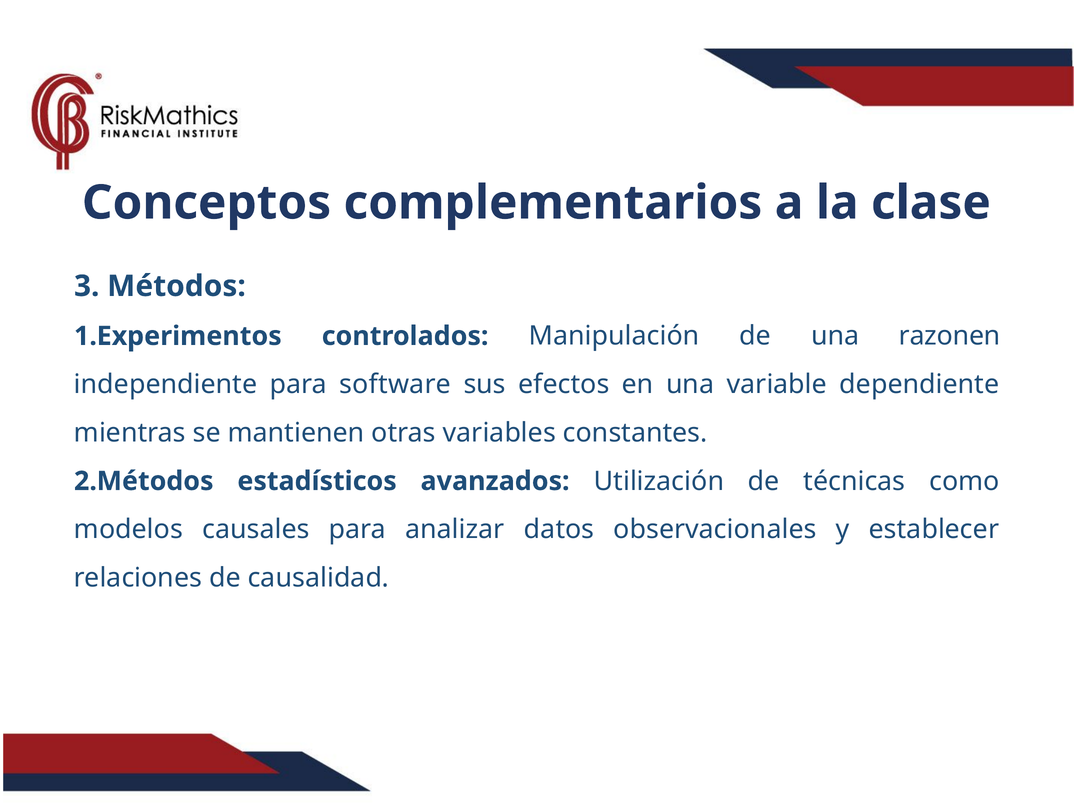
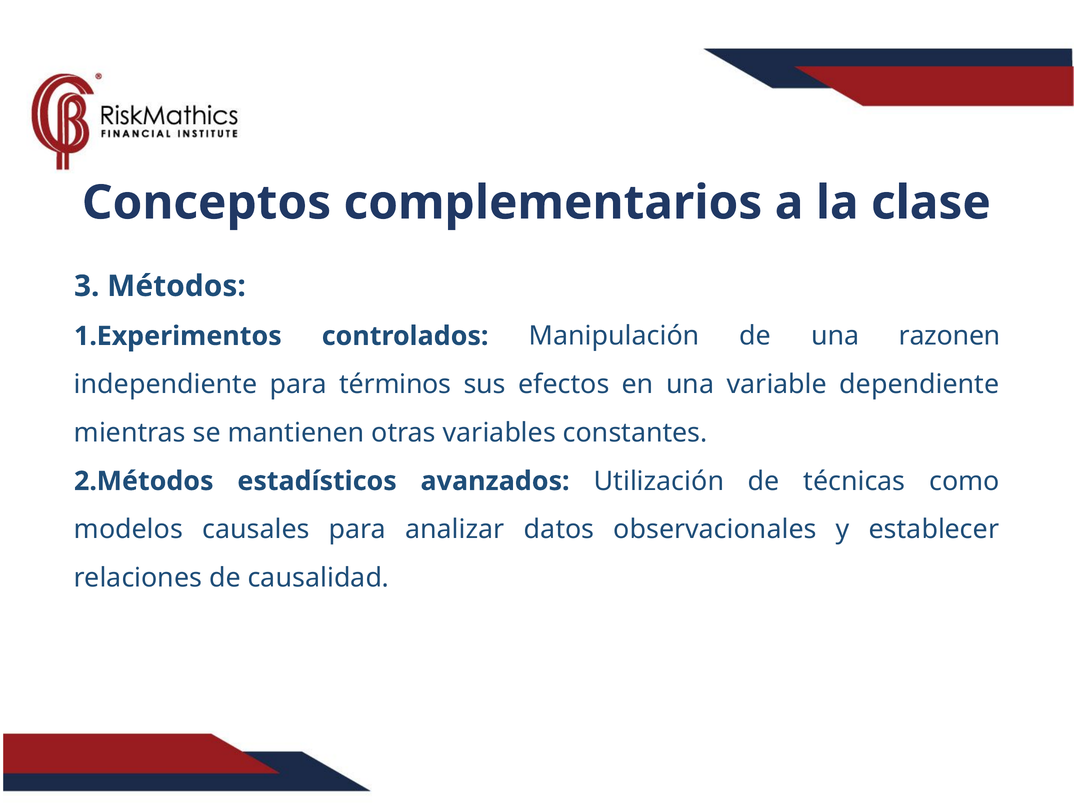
software: software -> términos (395, 384)
